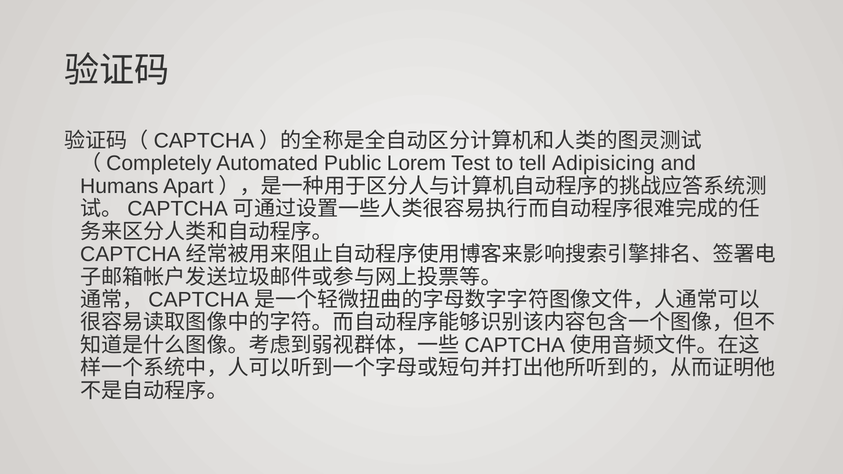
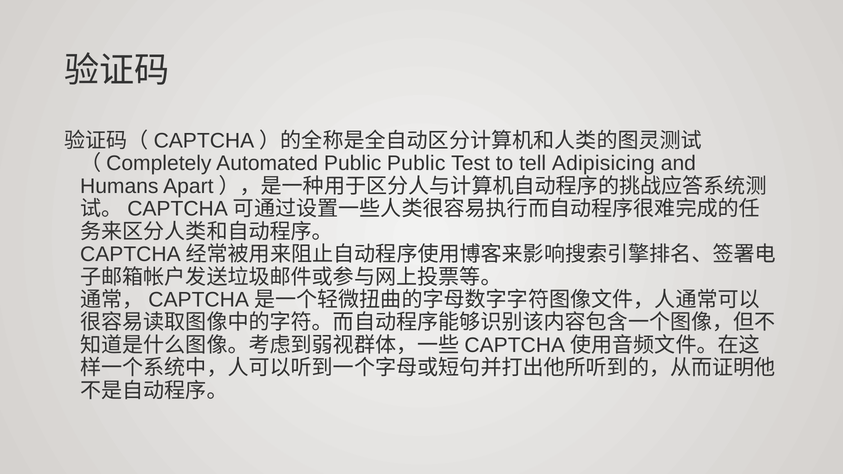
Public Lorem: Lorem -> Public (416, 163)
